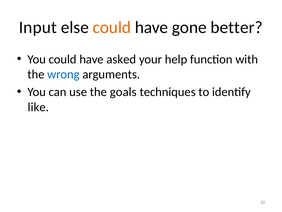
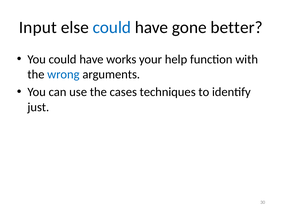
could colour: orange -> blue (112, 27)
asked: asked -> works (121, 59)
goals: goals -> cases (123, 92)
like: like -> just (38, 107)
